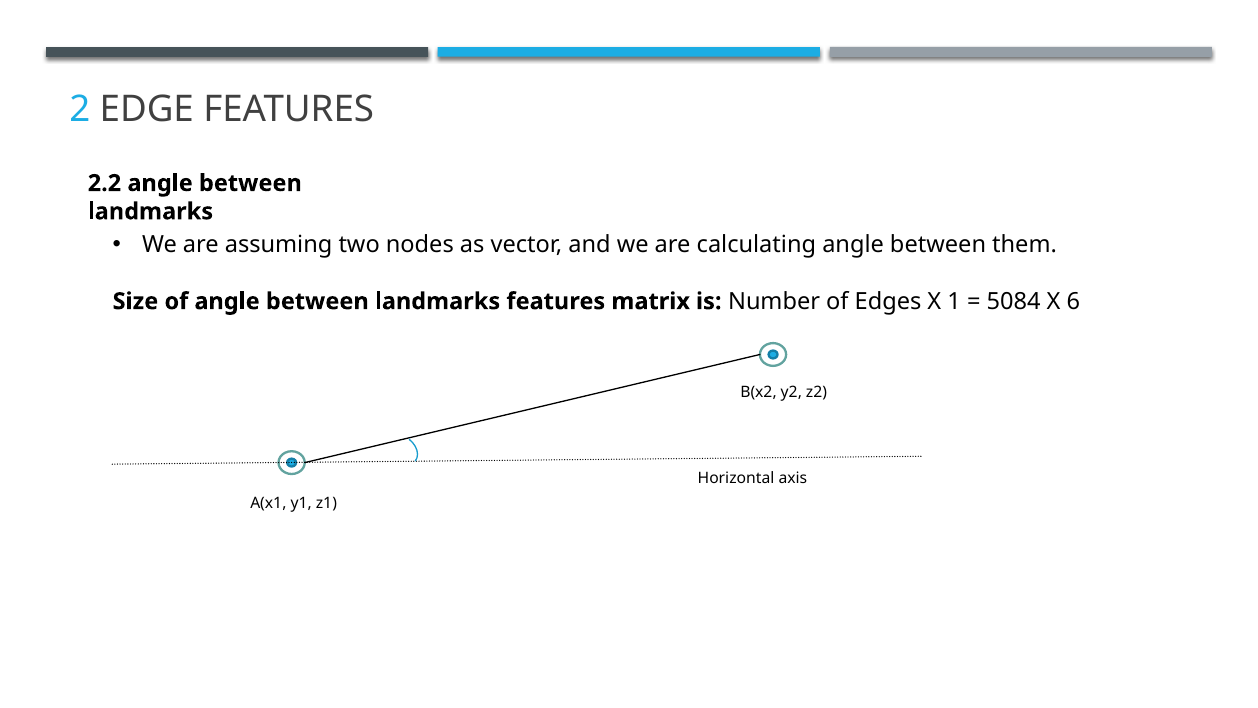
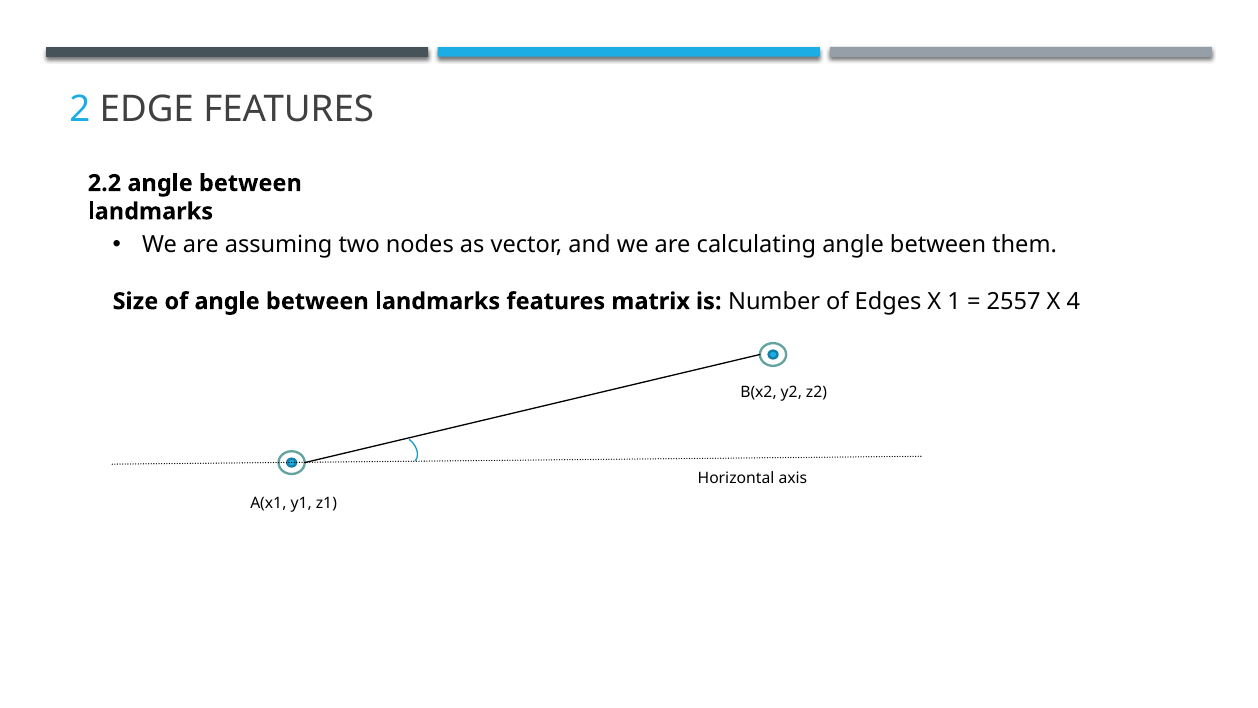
5084: 5084 -> 2557 (1014, 301)
6: 6 -> 4 (1073, 301)
